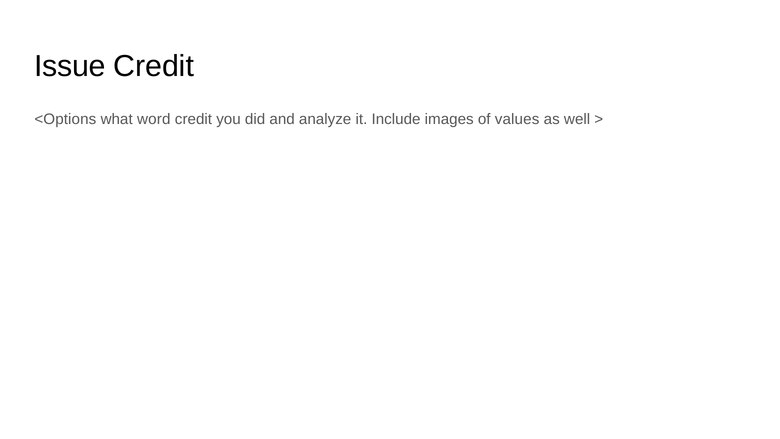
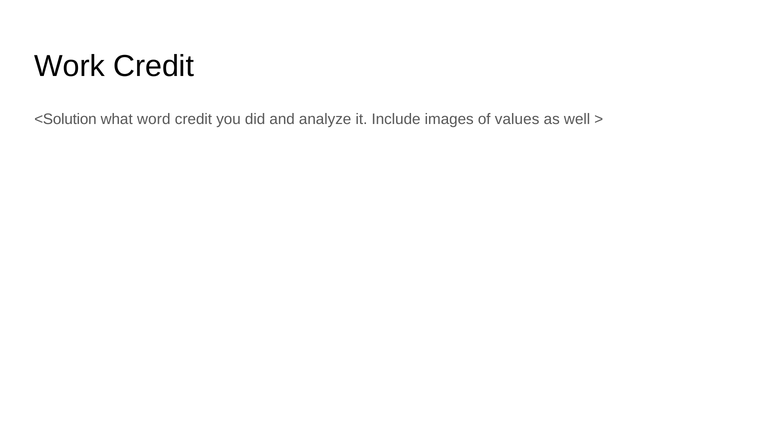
Issue: Issue -> Work (70, 66)
<Options: <Options -> <Solution (65, 119)
